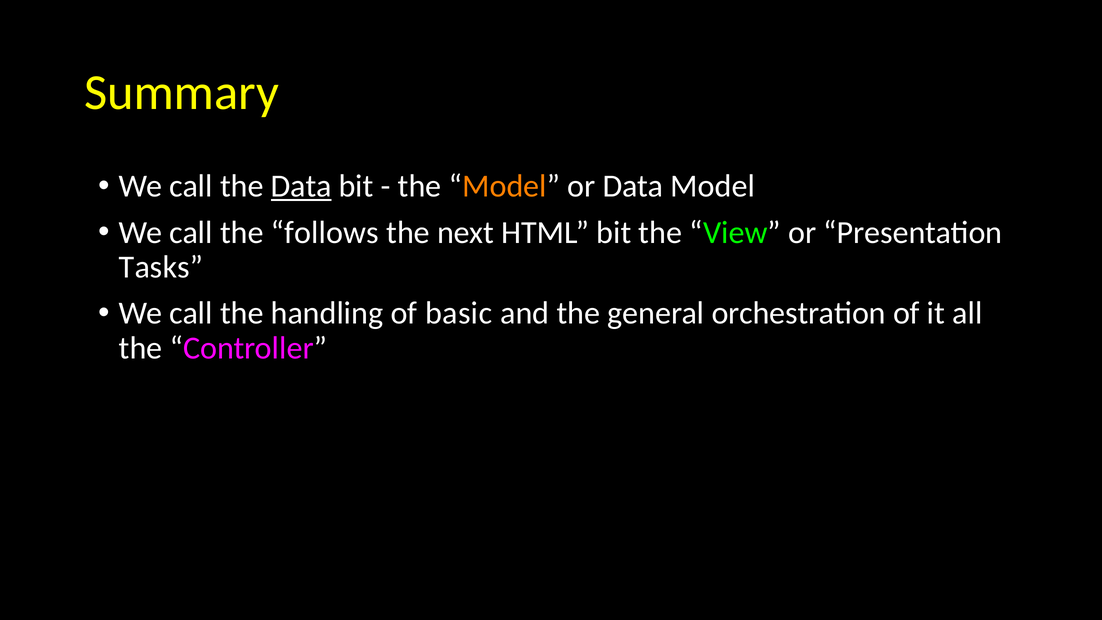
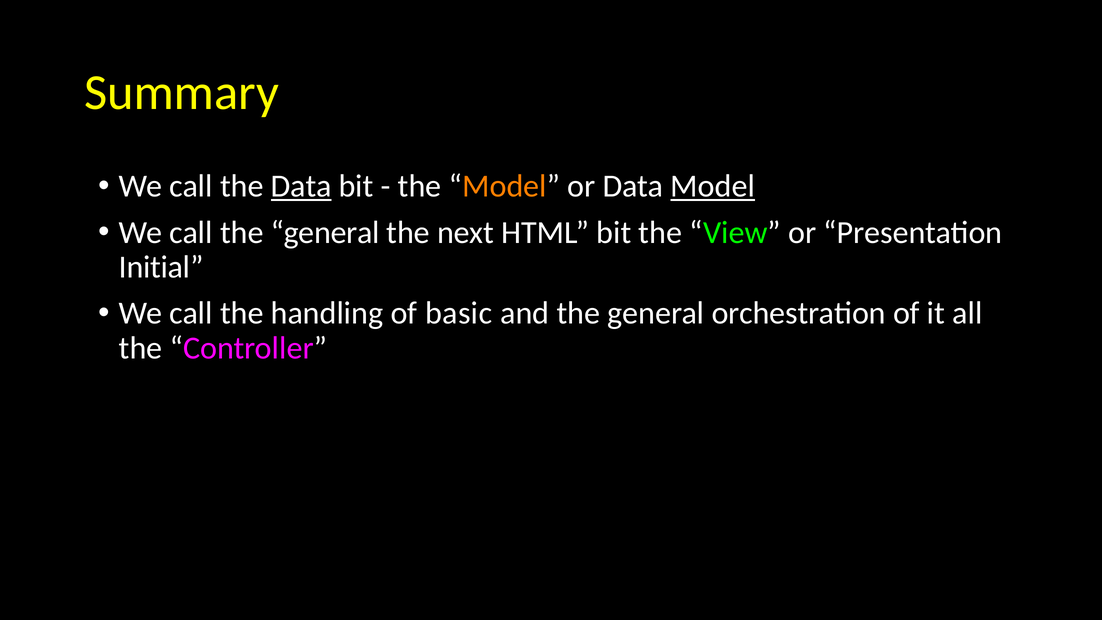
Model underline: none -> present (713, 186)
call the follows: follows -> general (325, 232)
Tasks: Tasks -> Initial (161, 267)
